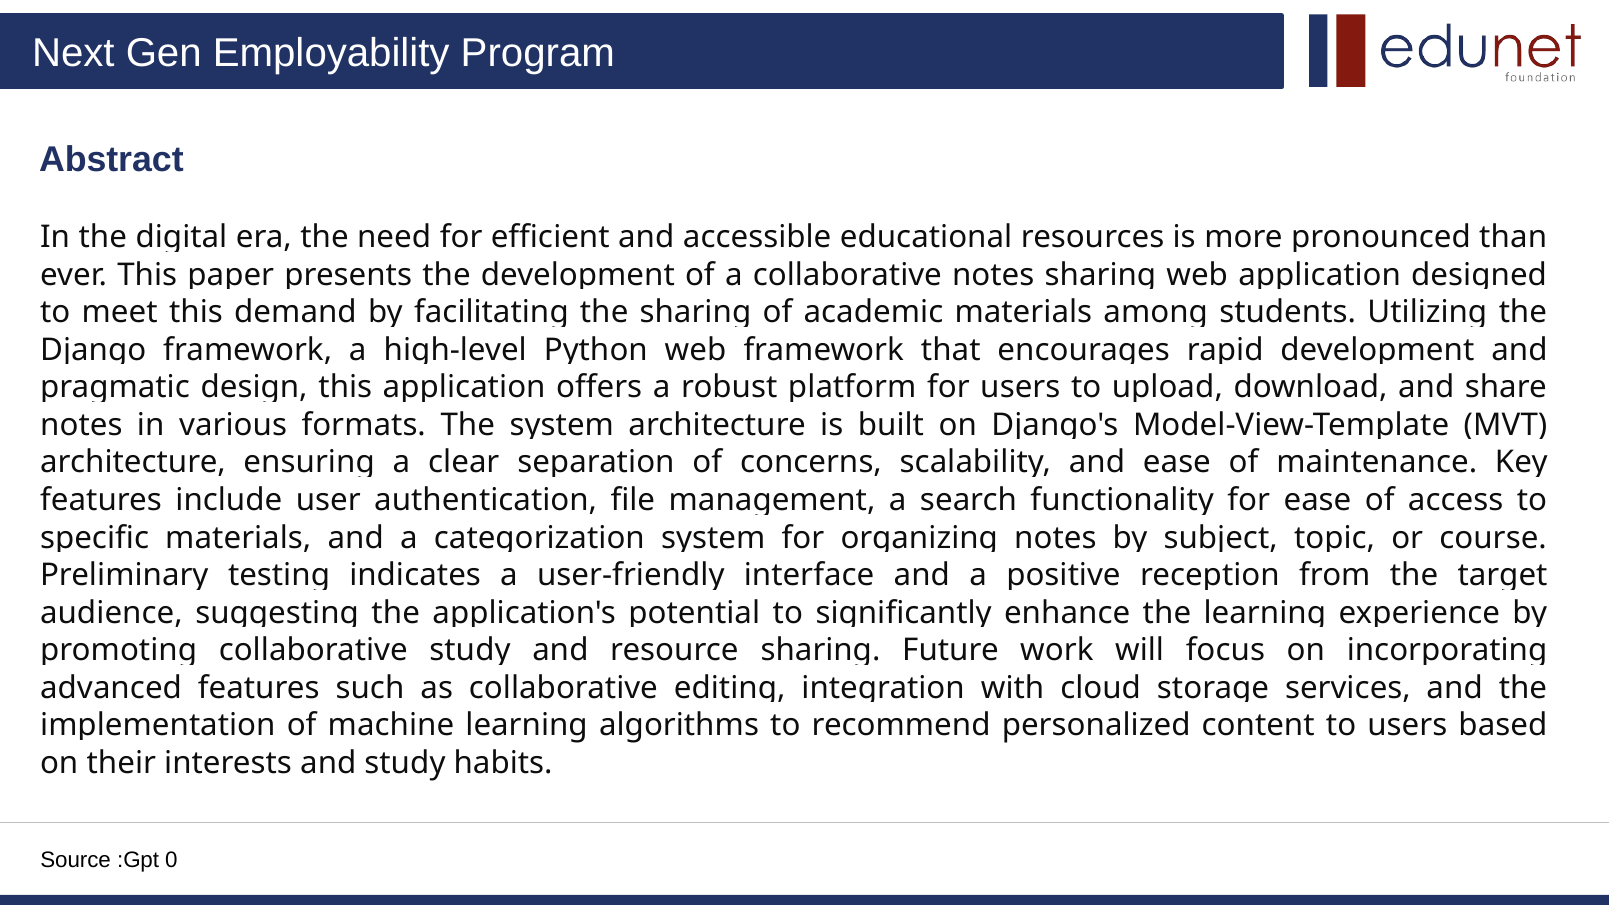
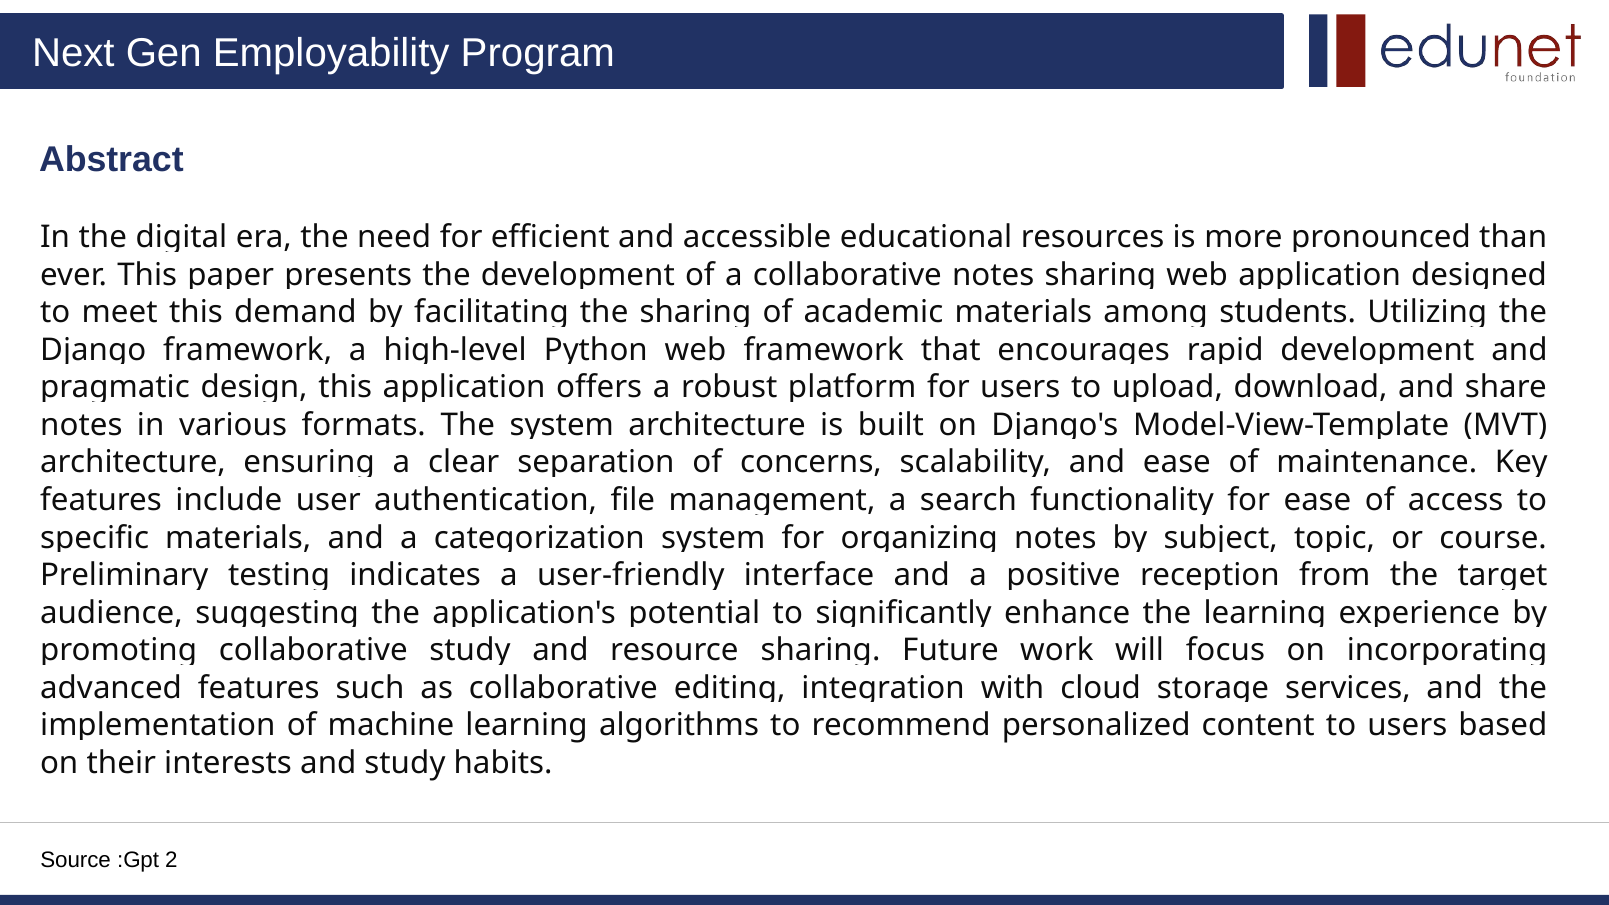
0: 0 -> 2 (171, 860)
